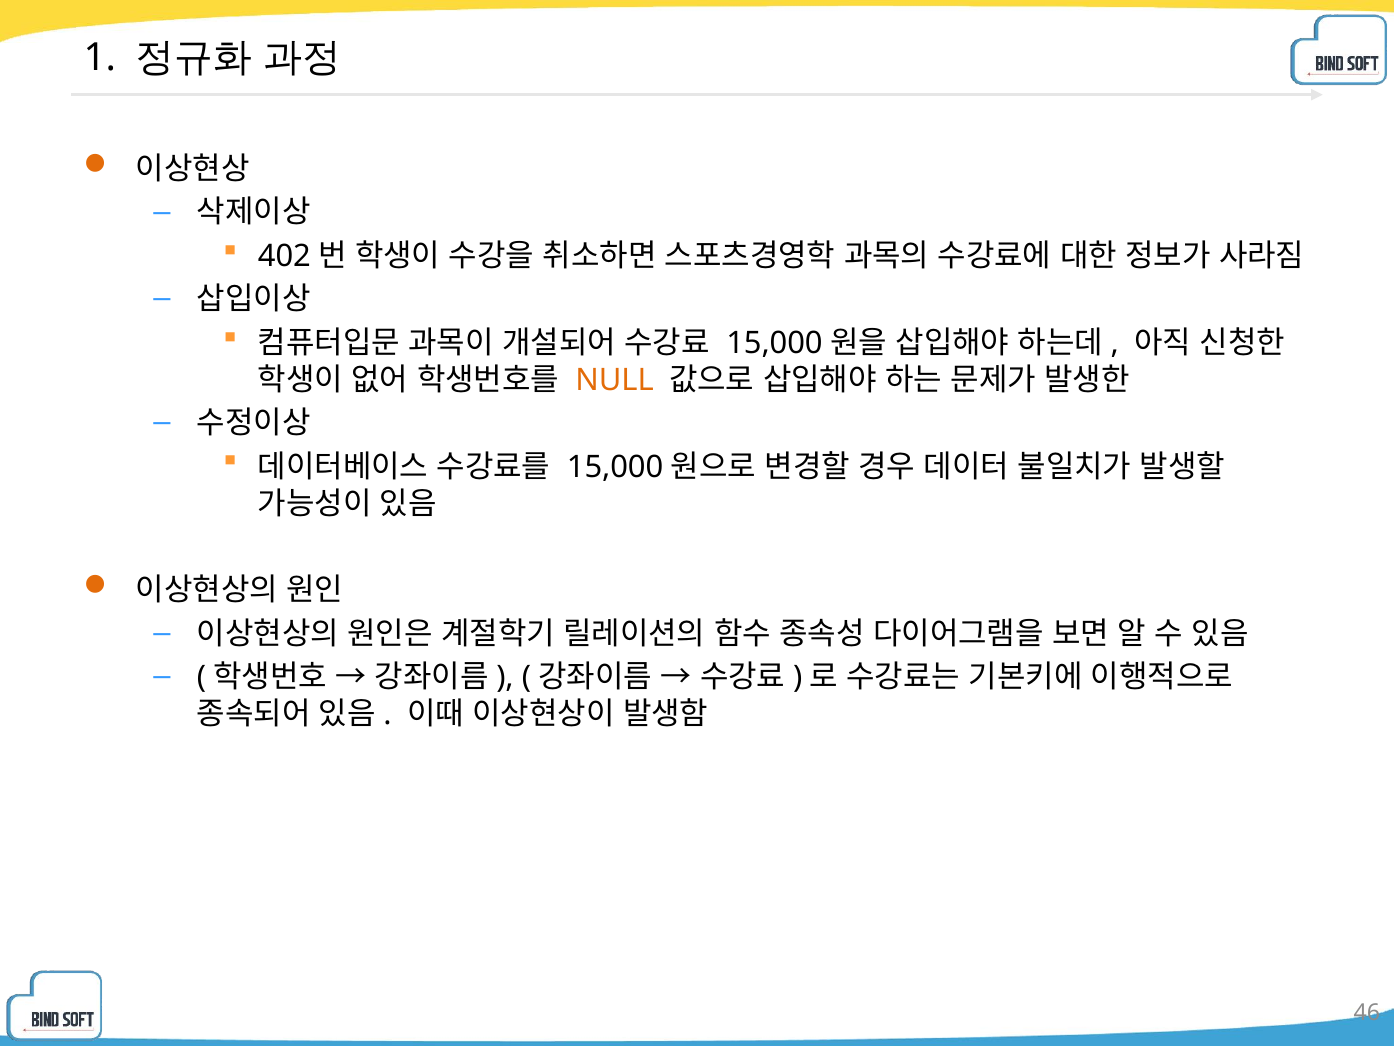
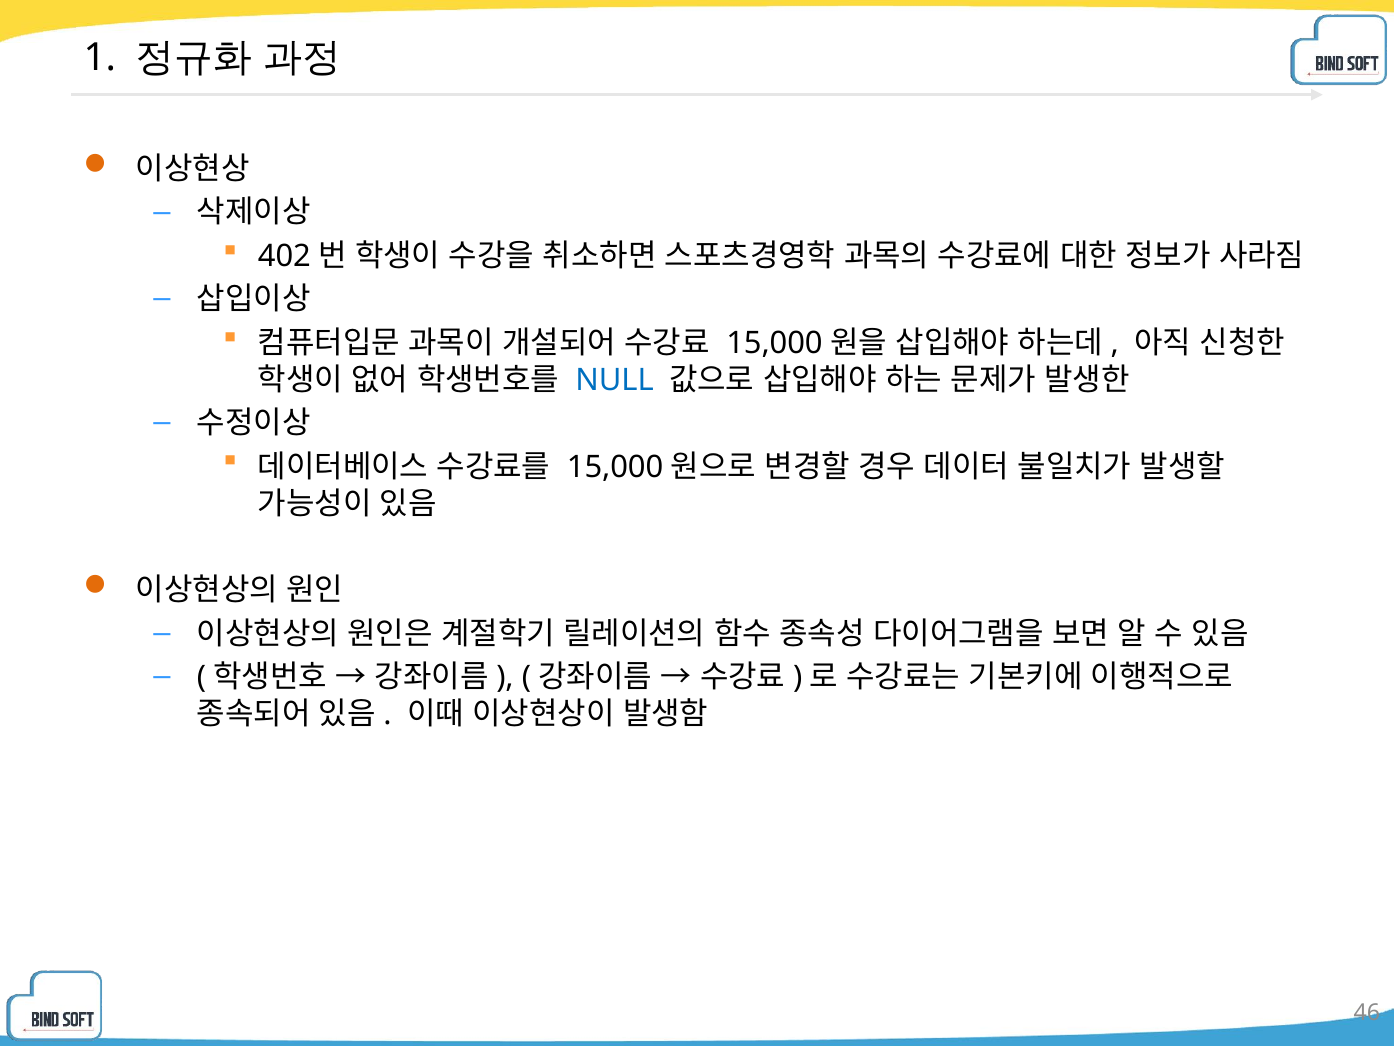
NULL colour: orange -> blue (615, 380)
